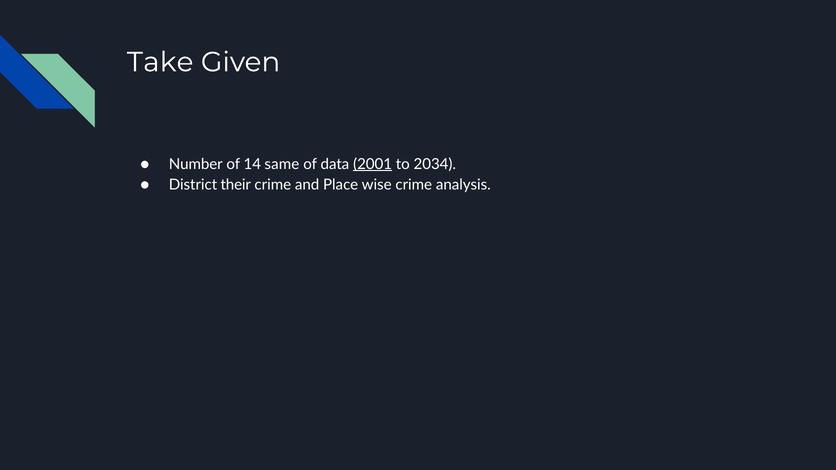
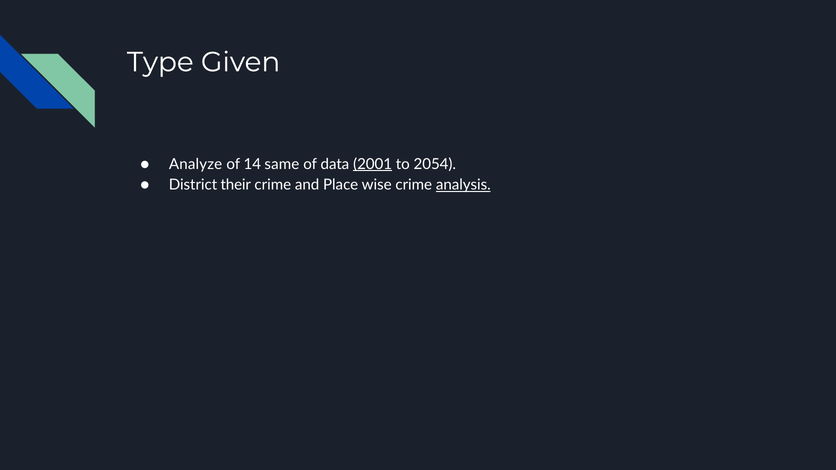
Take: Take -> Type (160, 62)
Number: Number -> Analyze (196, 164)
2034: 2034 -> 2054 (435, 164)
analysis underline: none -> present (463, 185)
